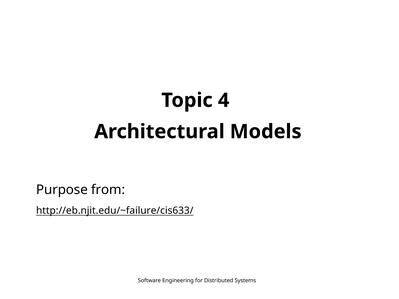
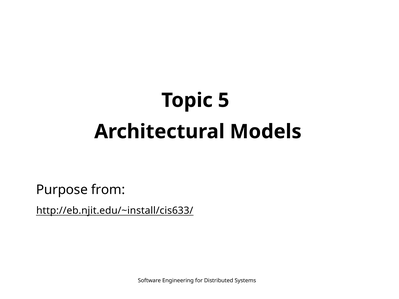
4: 4 -> 5 (224, 100)
http://eb.njit.edu/~failure/cis633/: http://eb.njit.edu/~failure/cis633/ -> http://eb.njit.edu/~install/cis633/ (115, 211)
